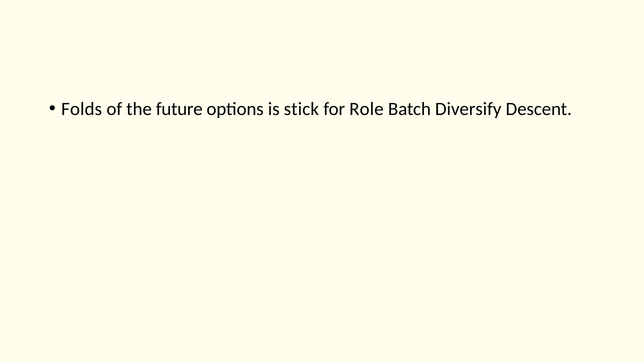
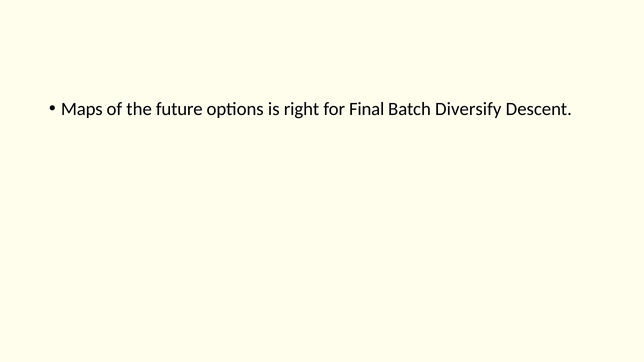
Folds: Folds -> Maps (82, 109)
stick: stick -> right (302, 109)
Role: Role -> Final (367, 109)
